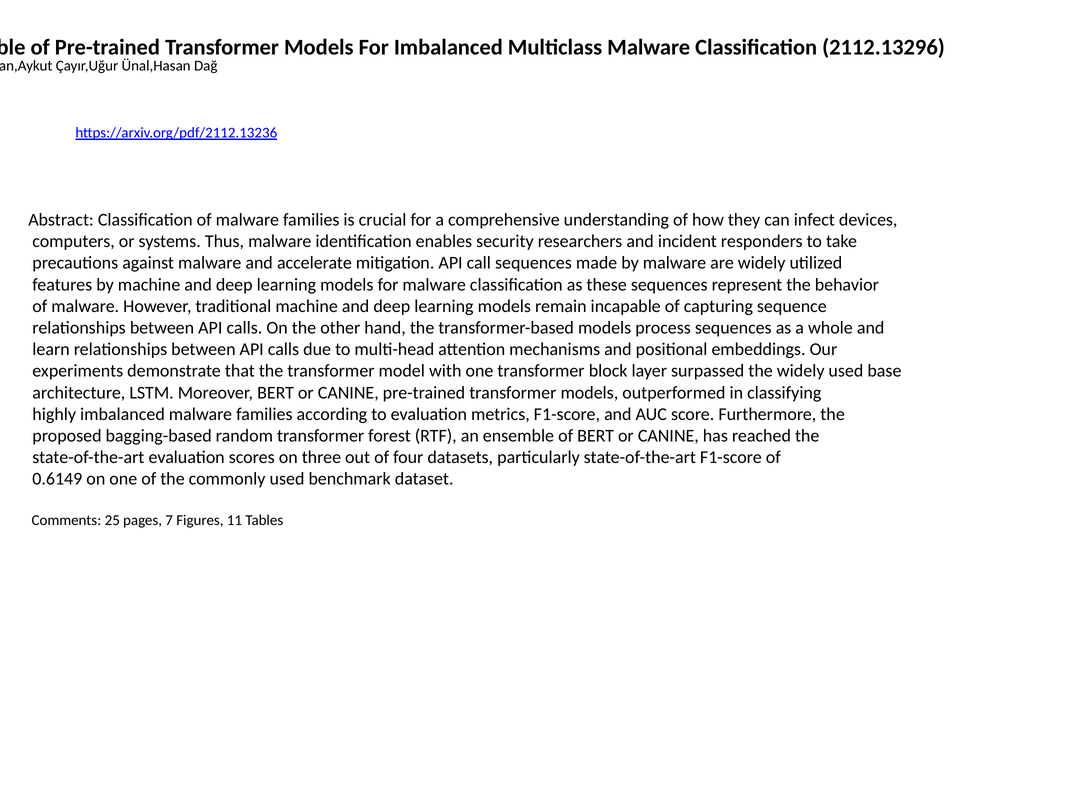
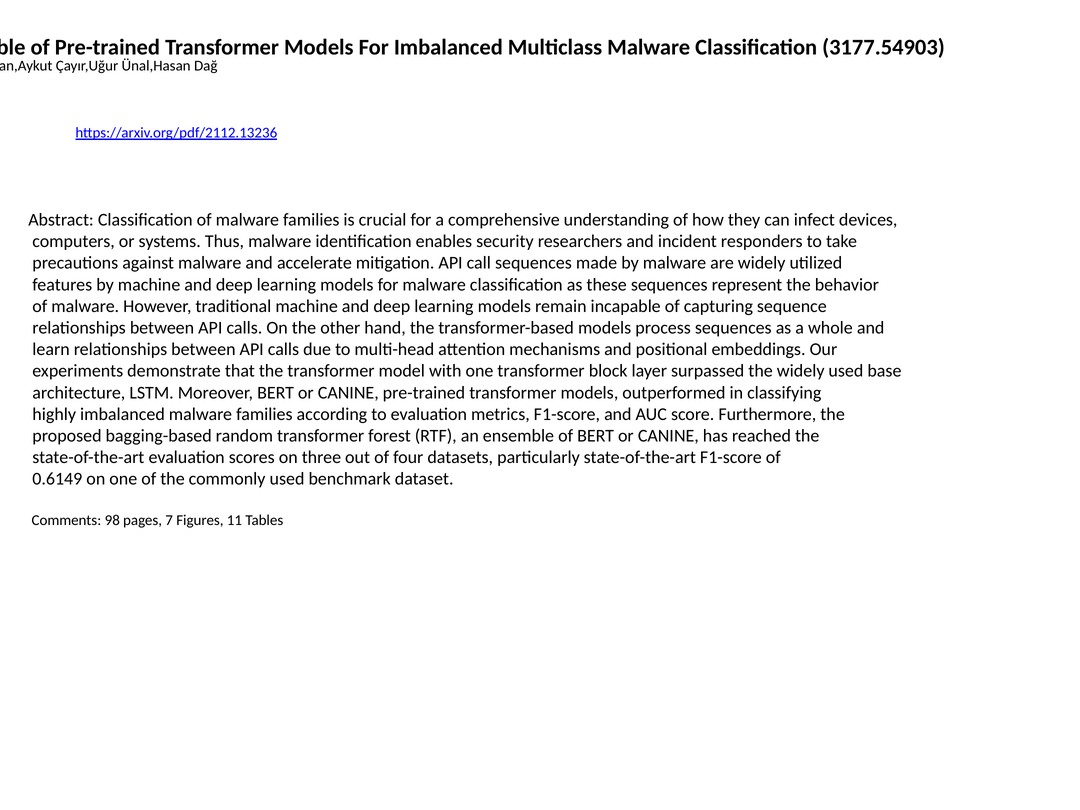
2112.13296: 2112.13296 -> 3177.54903 (883, 48)
25: 25 -> 98 (112, 520)
